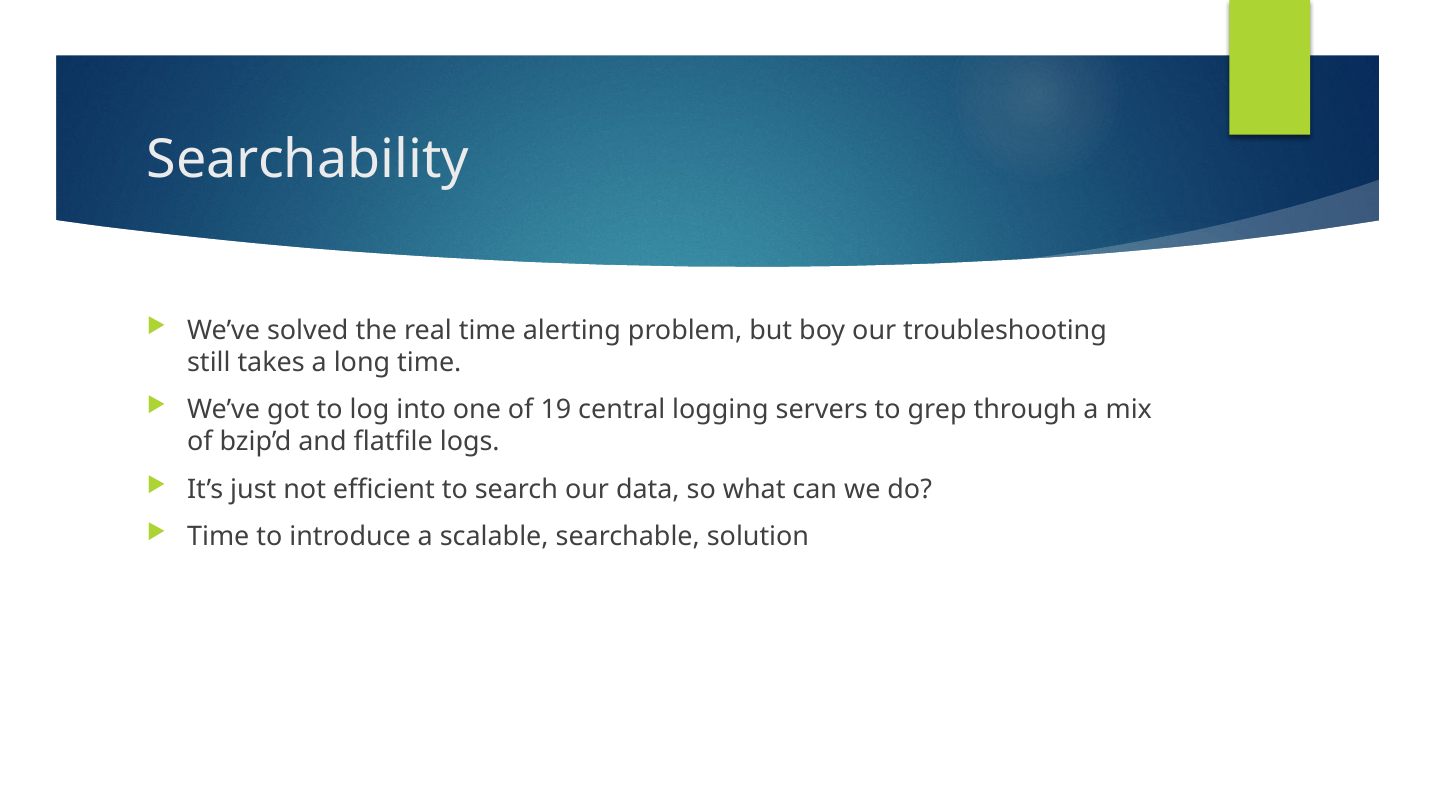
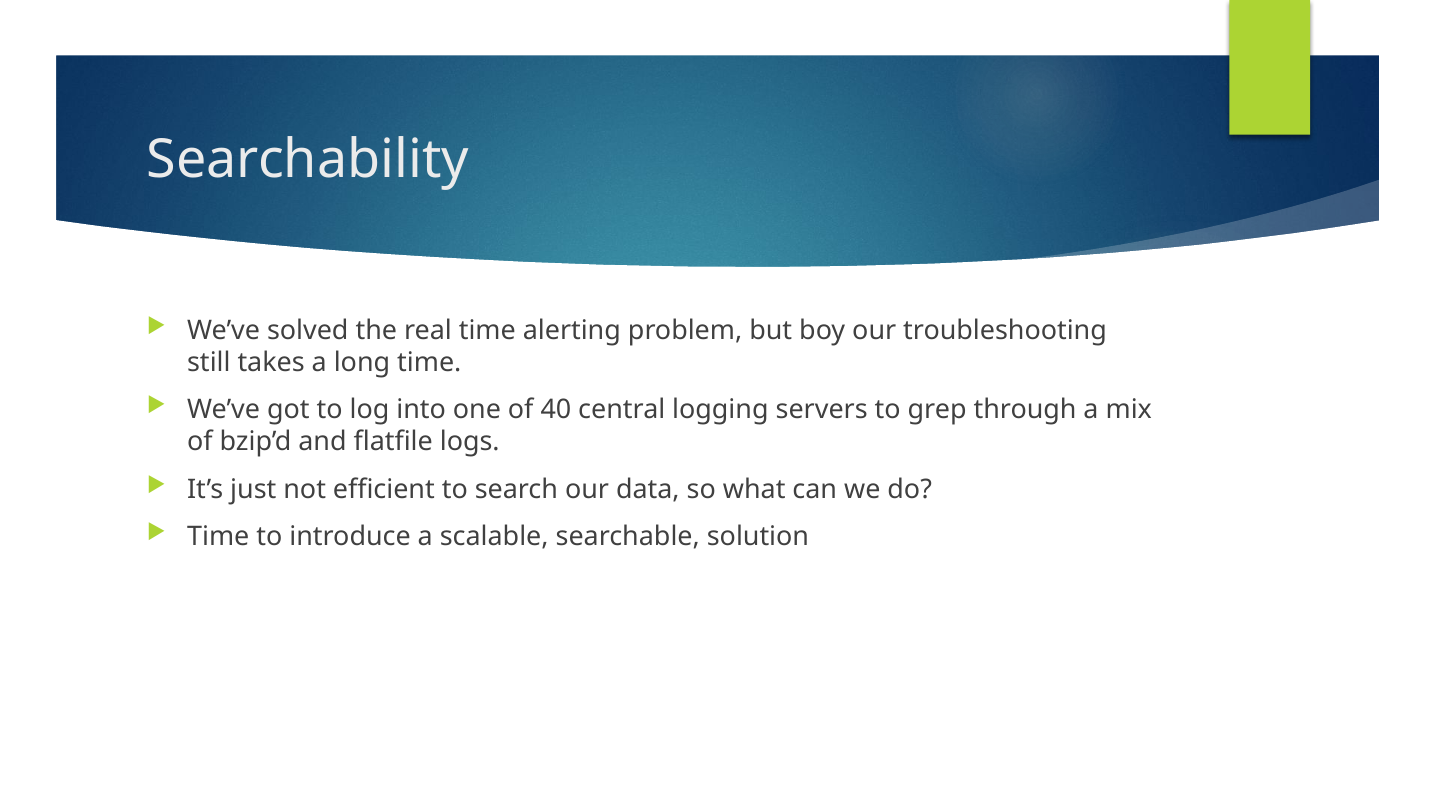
19: 19 -> 40 (556, 410)
